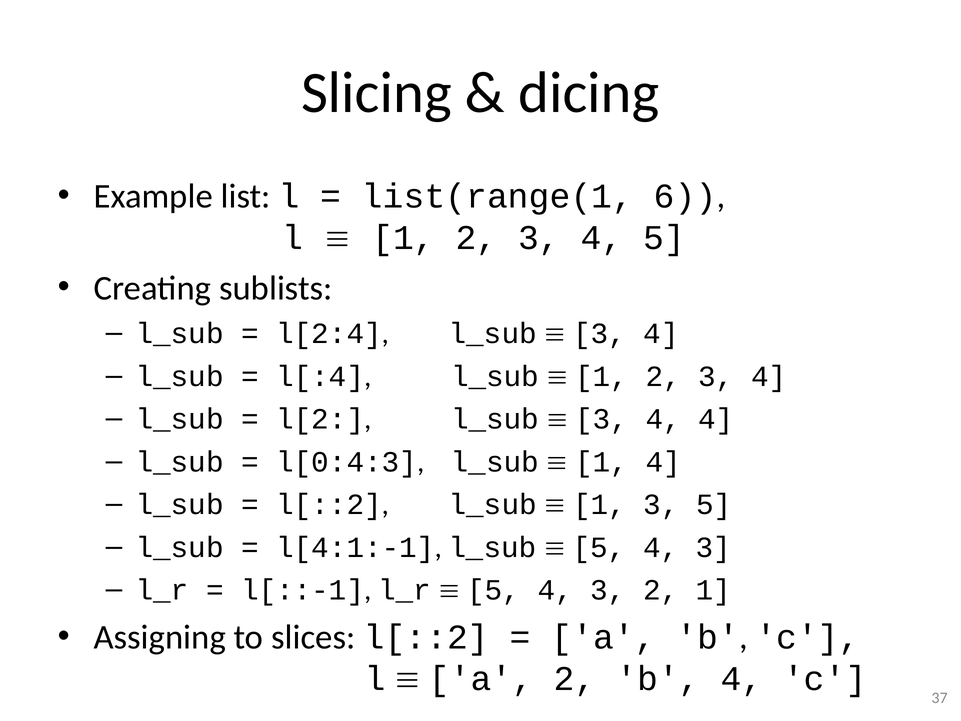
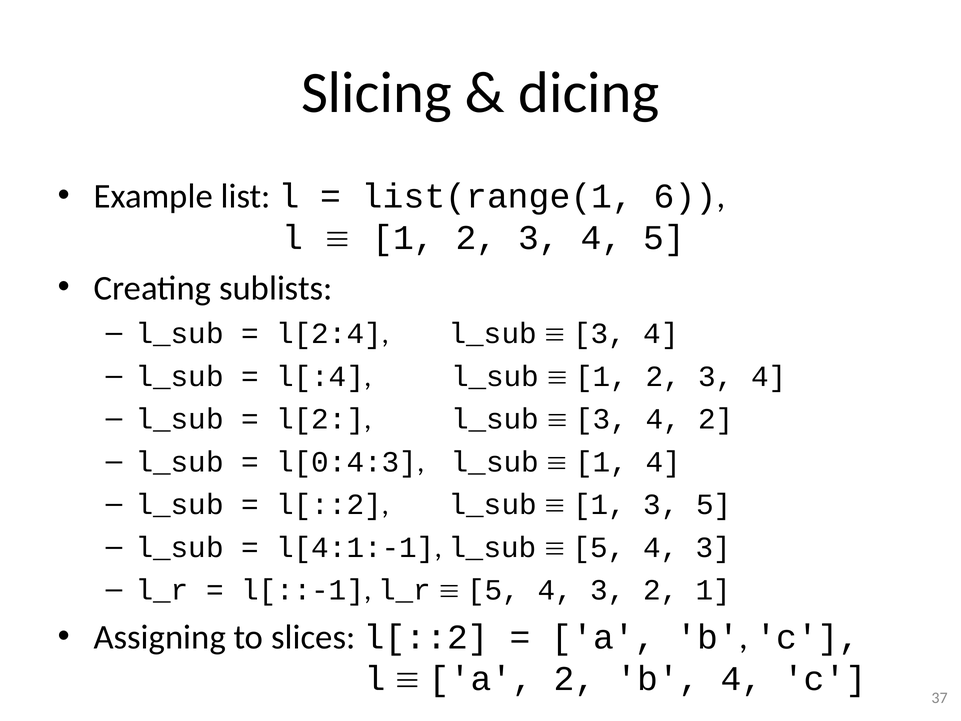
4 4: 4 -> 2 (716, 419)
